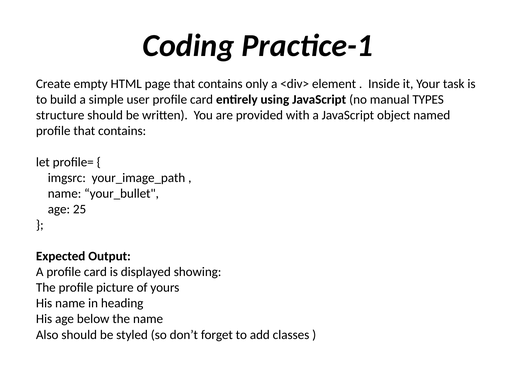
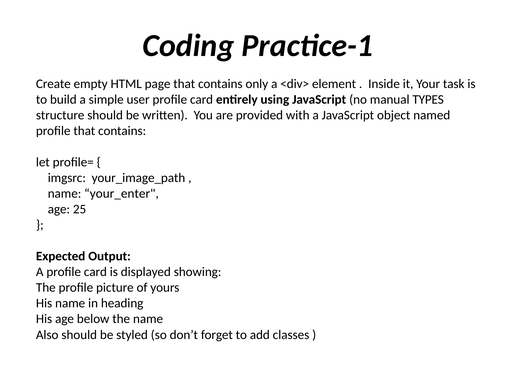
your_bullet: your_bullet -> your_enter (122, 194)
